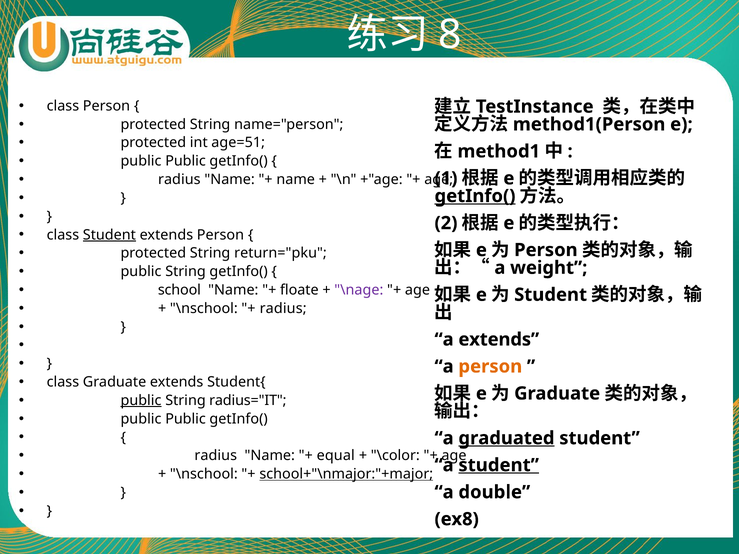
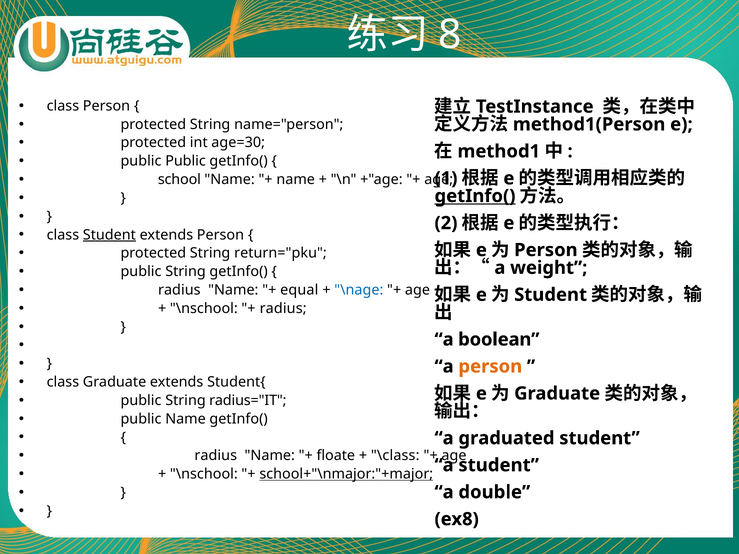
age=51: age=51 -> age=30 (238, 143)
radius: radius -> school (179, 180)
school: school -> radius (179, 290)
floate: floate -> equal (299, 290)
\nage colour: purple -> blue (359, 290)
a extends: extends -> boolean (499, 340)
public underline: present -> none (141, 401)
Public: Public -> Name (186, 419)
graduated underline: present -> none (506, 438)
equal: equal -> floate (336, 456)
\color: \color -> \class (395, 456)
student underline: present -> none (499, 465)
